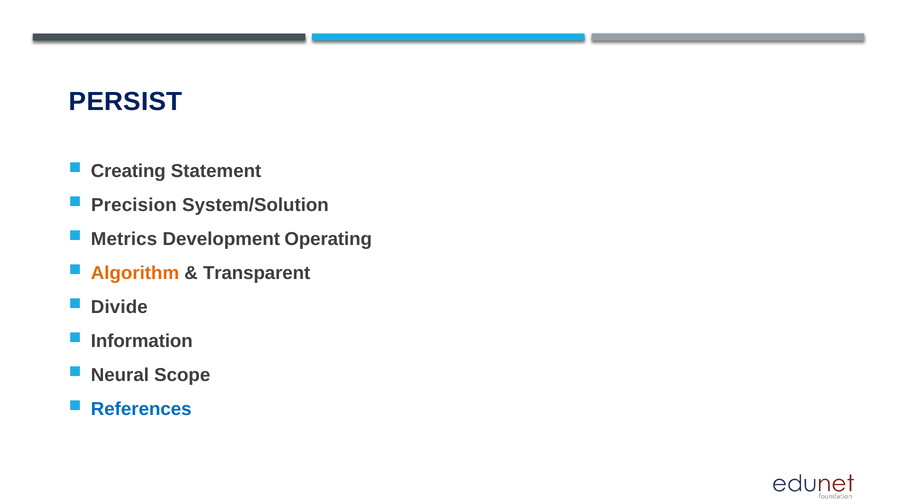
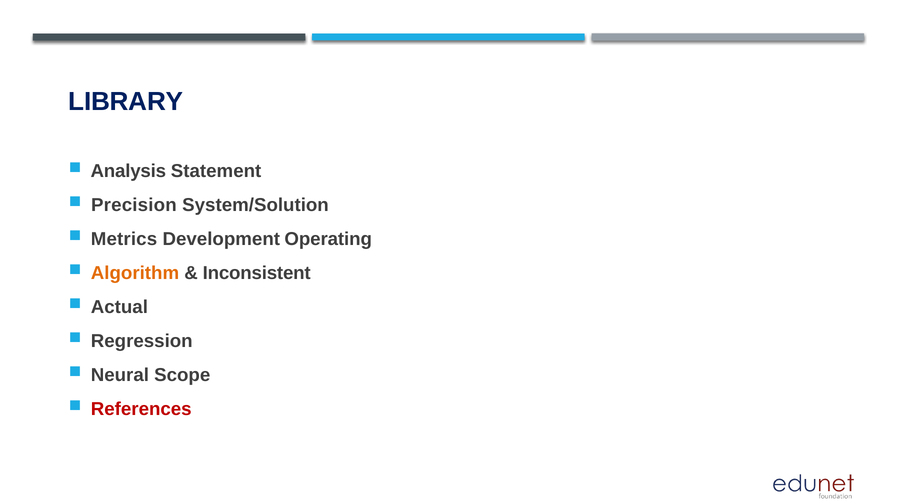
PERSIST: PERSIST -> LIBRARY (126, 102)
Creating: Creating -> Analysis (128, 171)
Transparent: Transparent -> Inconsistent (257, 273)
Divide: Divide -> Actual (119, 307)
Information: Information -> Regression (142, 341)
References colour: blue -> red (141, 409)
